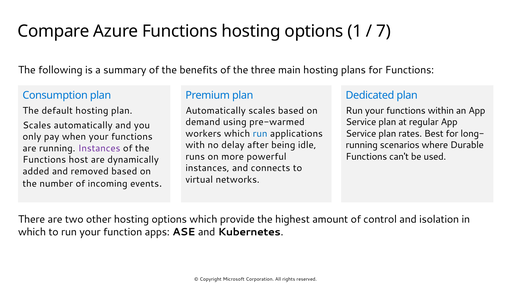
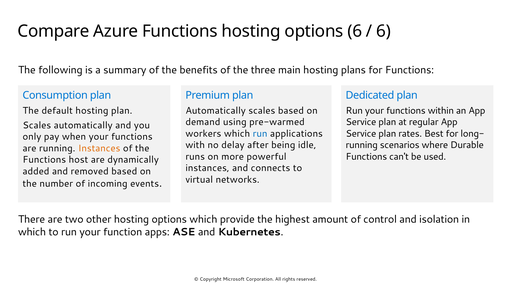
options 1: 1 -> 6 (355, 31)
7: 7 -> 6 (384, 31)
Instances colour: purple -> orange (99, 149)
